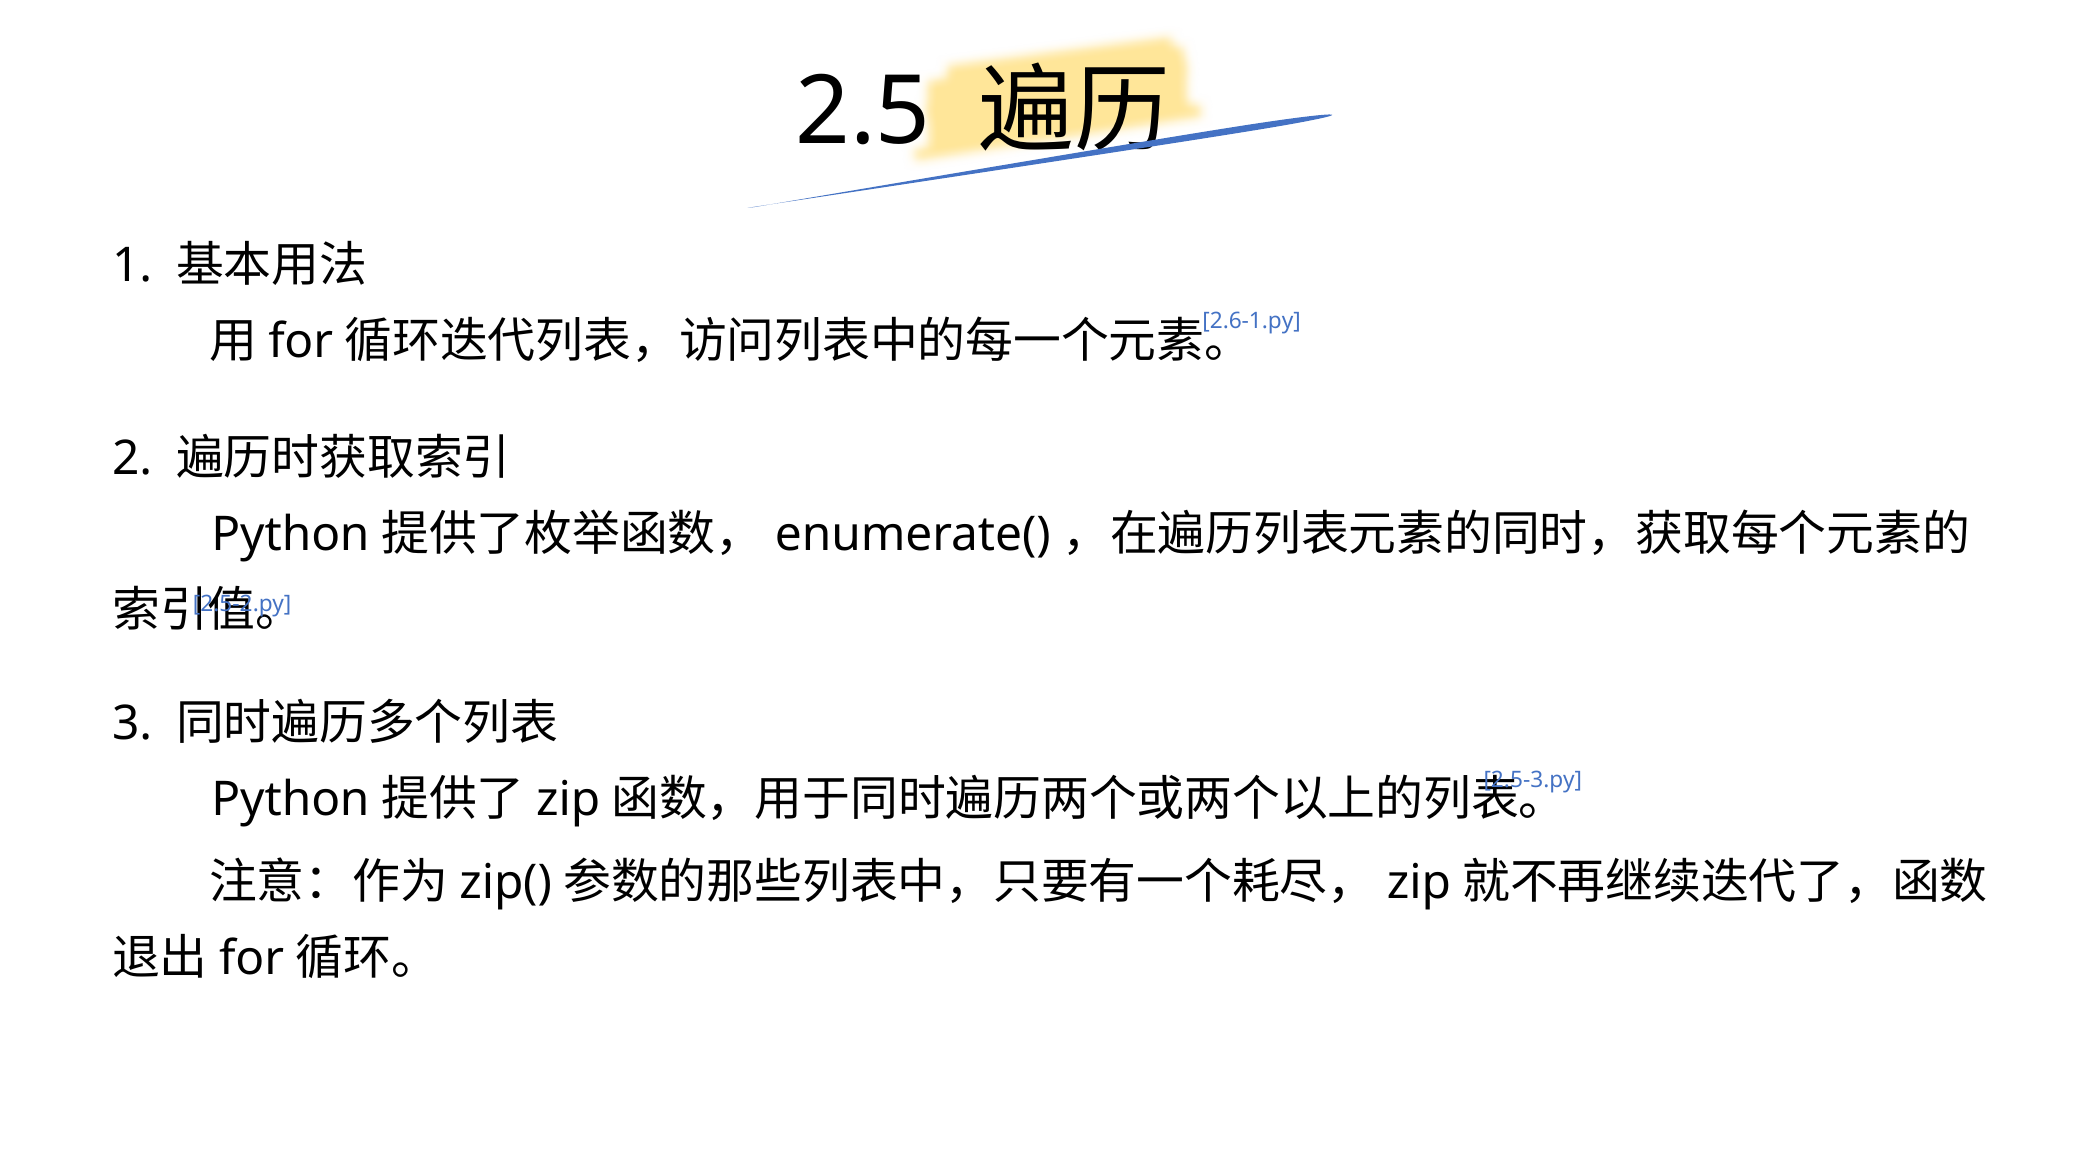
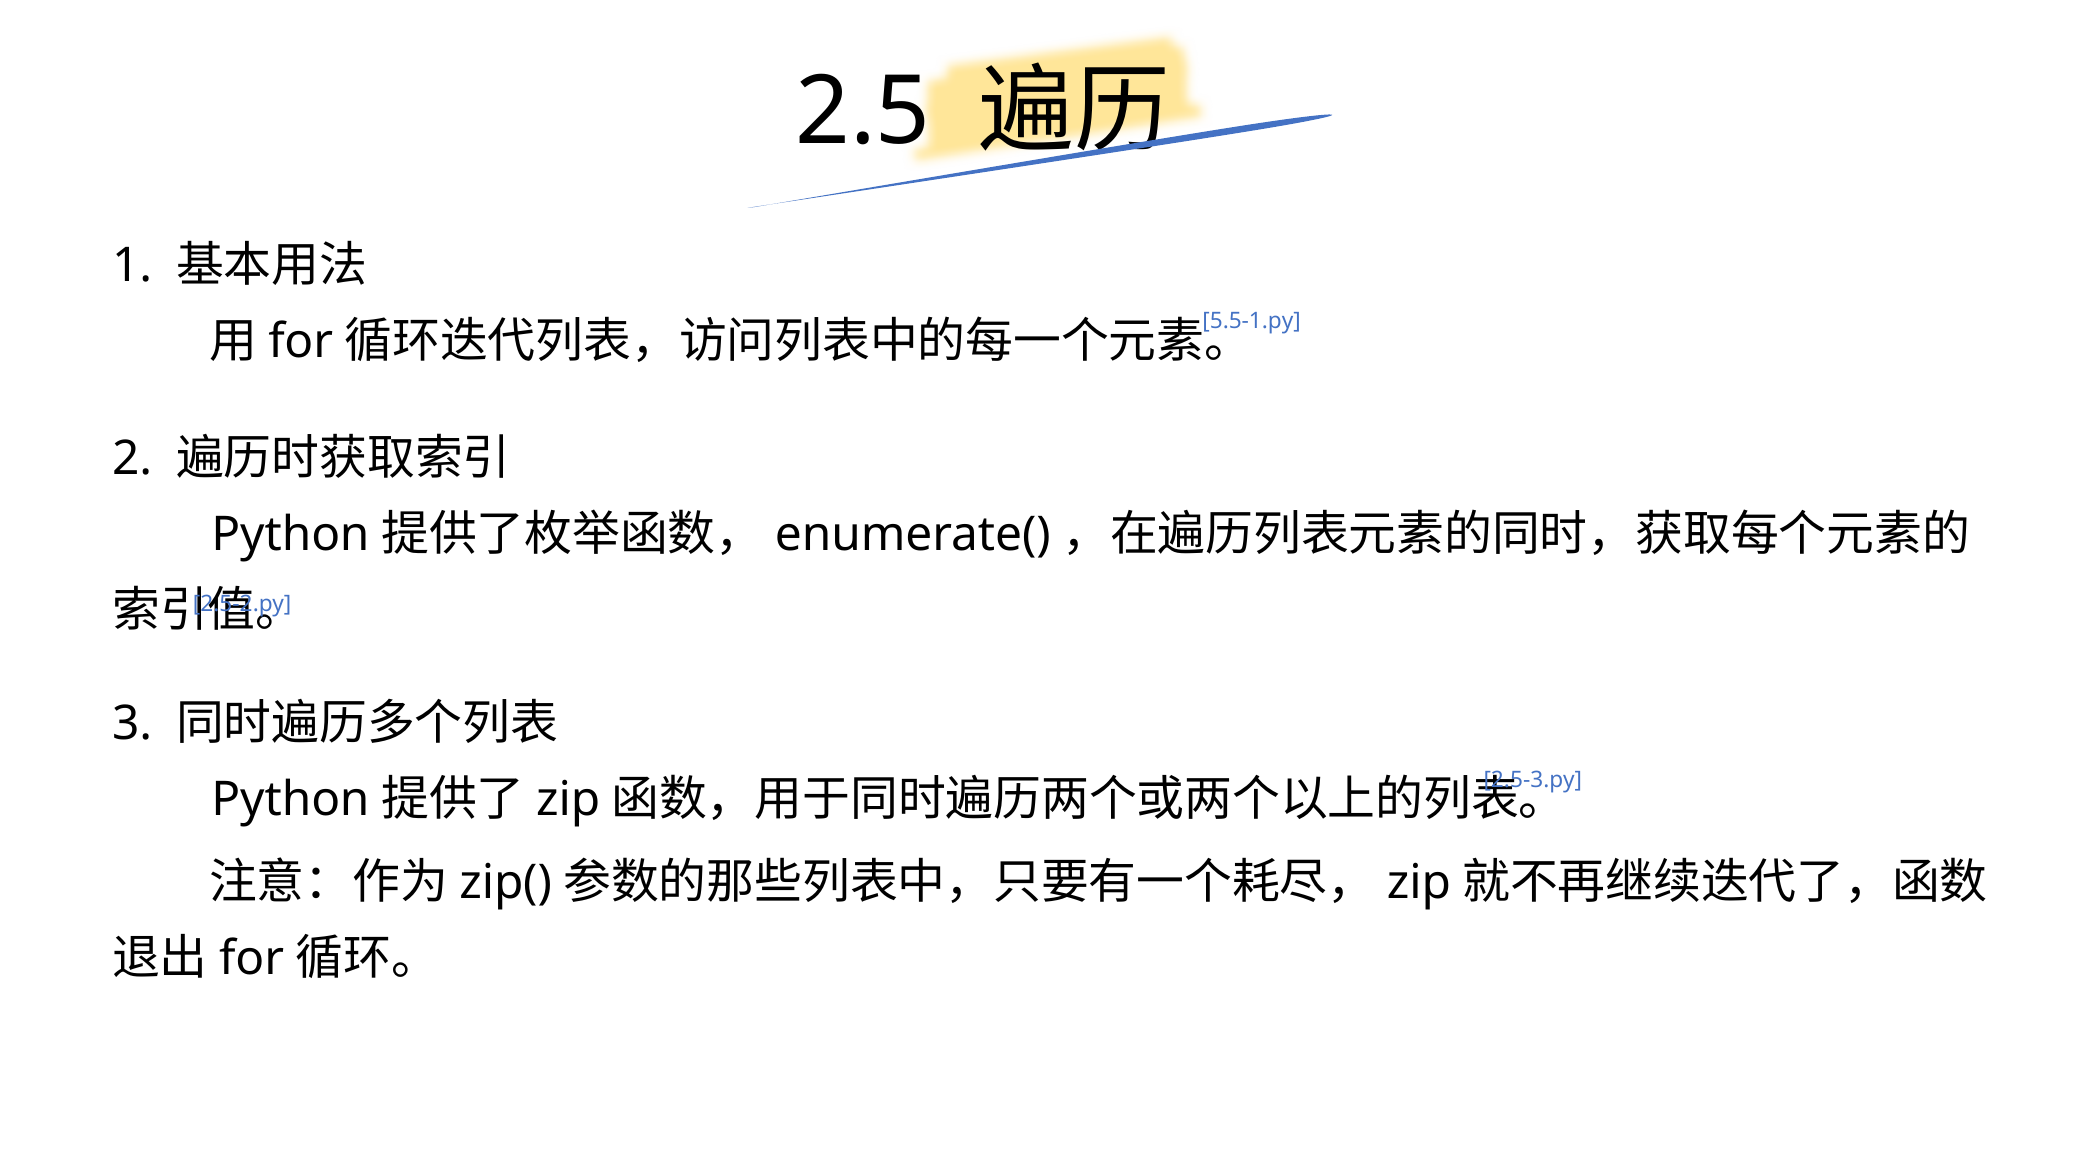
2.6-1.py: 2.6-1.py -> 5.5-1.py (1252, 321)
